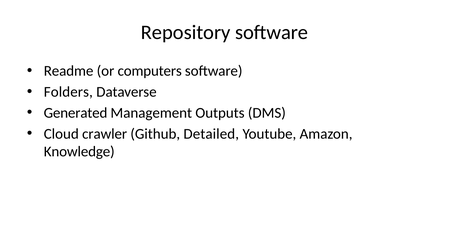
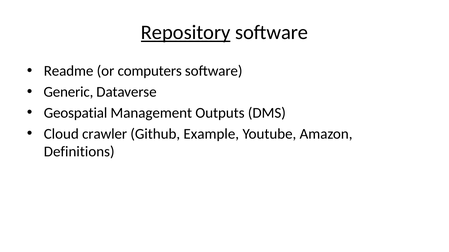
Repository underline: none -> present (186, 33)
Folders: Folders -> Generic (68, 92)
Generated: Generated -> Geospatial (76, 113)
Detailed: Detailed -> Example (211, 134)
Knowledge: Knowledge -> Definitions (79, 152)
